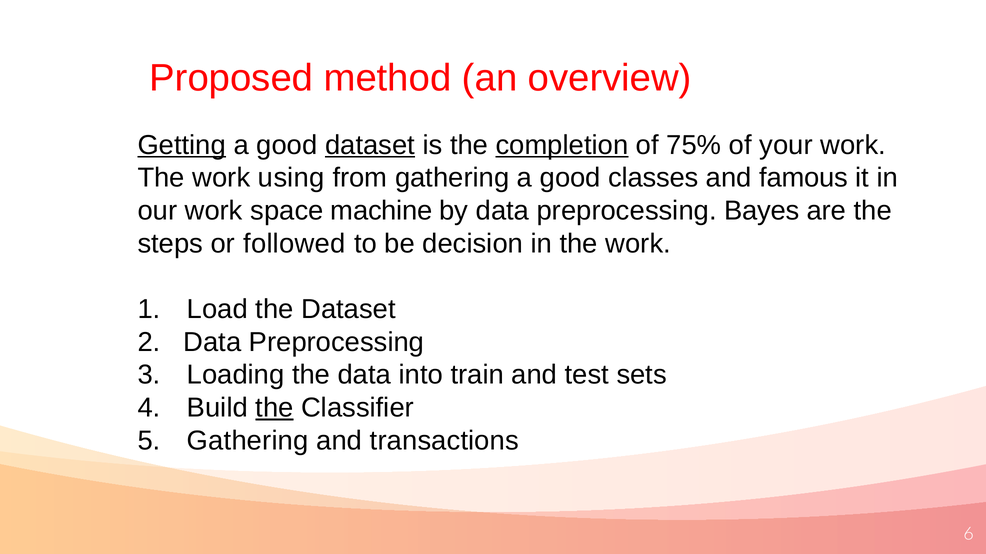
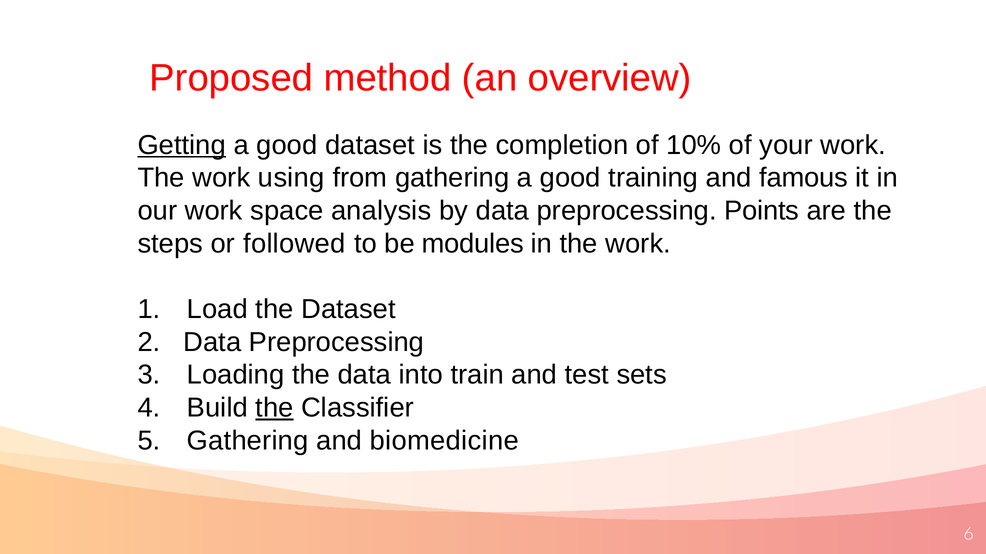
dataset underline: present -> none (370, 145)
completion underline: present -> none (562, 145)
75%: 75% -> 10% (694, 145)
classes: classes -> training (653, 178)
machine: machine -> analysis (381, 211)
Bayes: Bayes -> Points (762, 211)
decision: decision -> modules (473, 244)
transactions: transactions -> biomedicine (444, 441)
